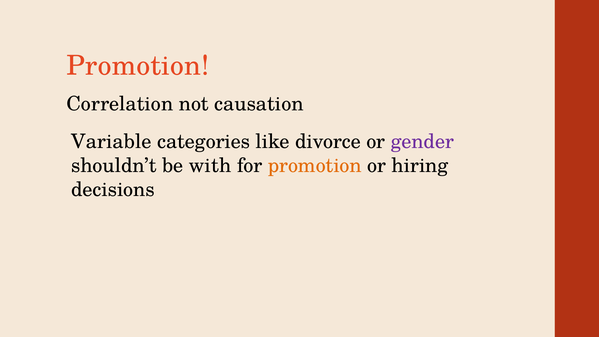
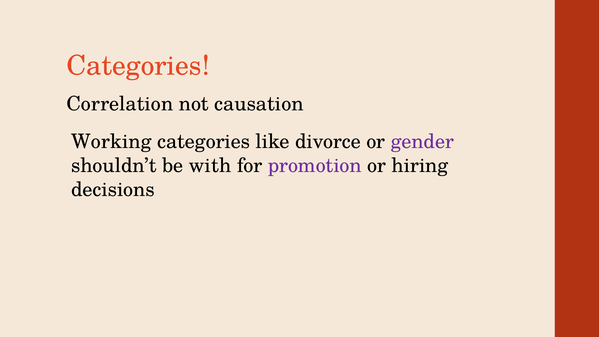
Promotion: Promotion -> Categories (138, 66)
Variable: Variable -> Working (111, 142)
promotion colour: orange -> purple (315, 166)
